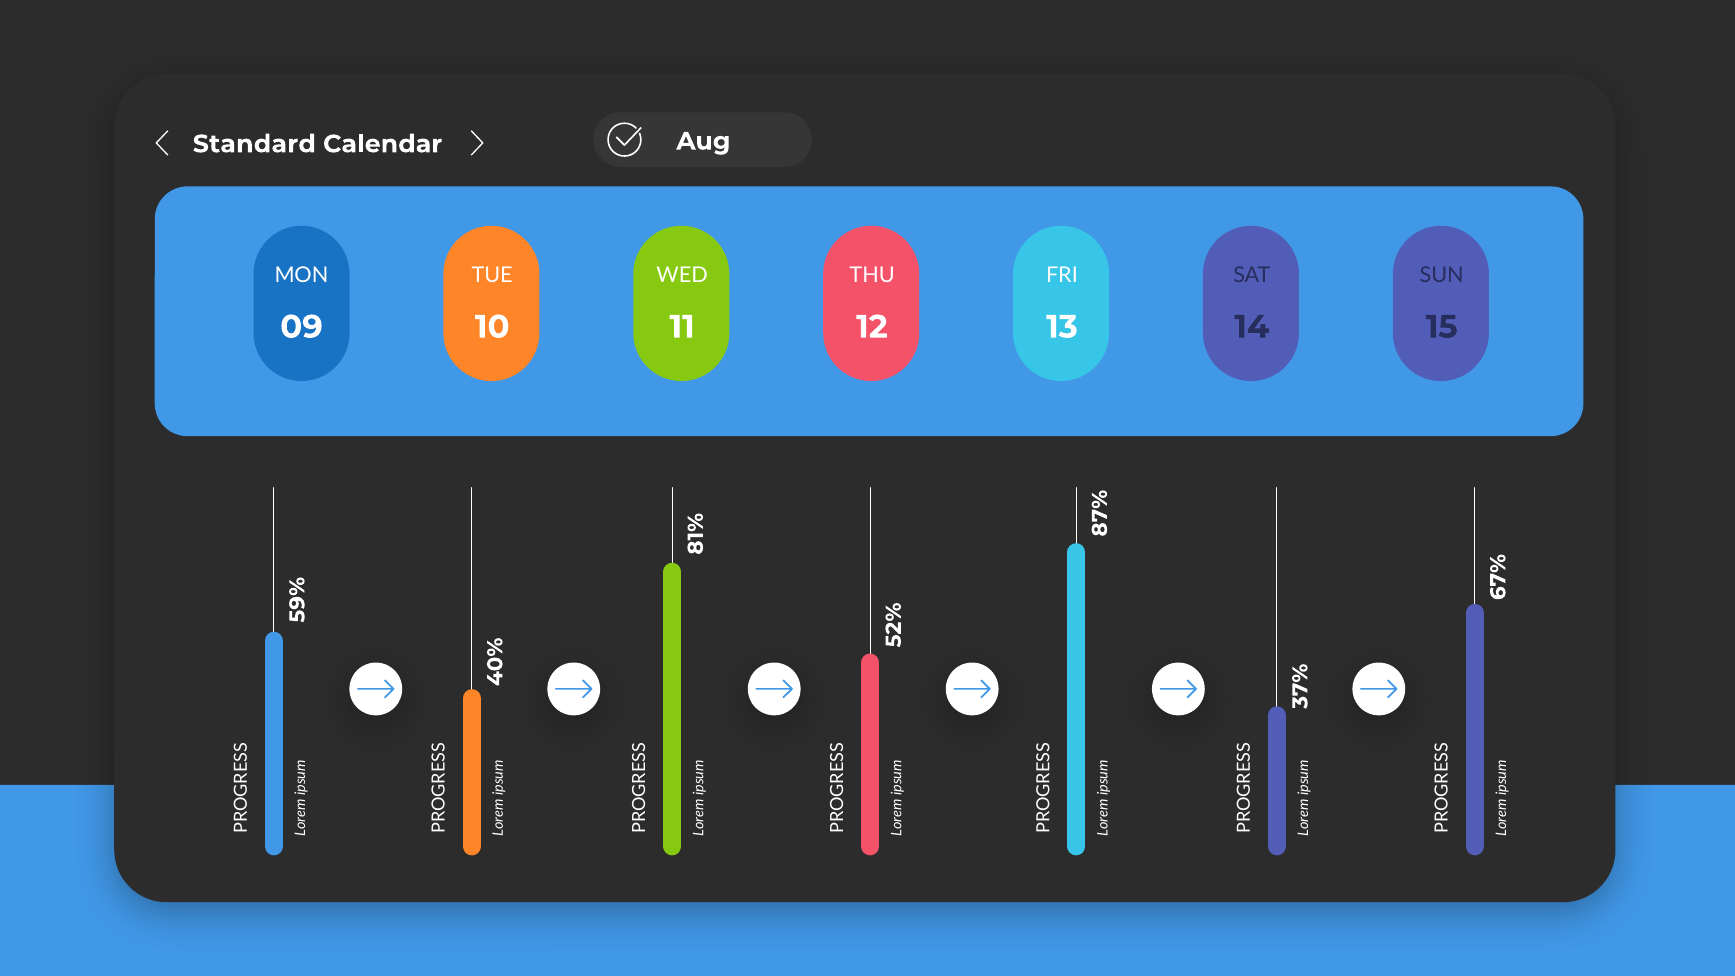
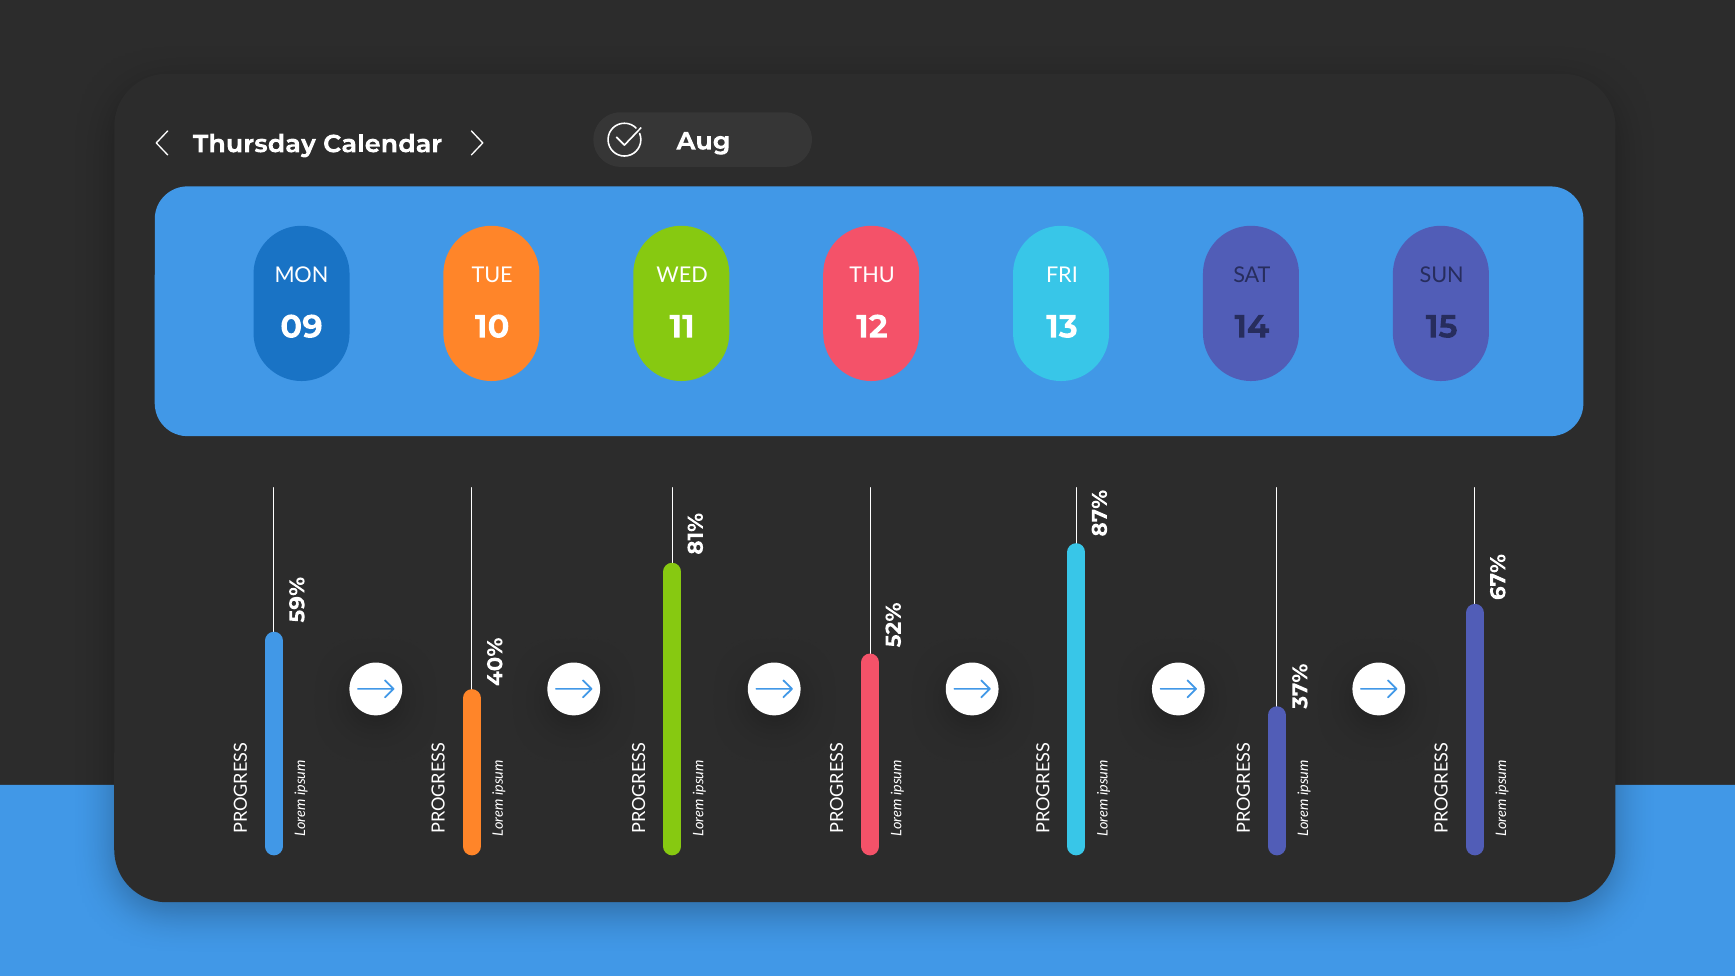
Standard: Standard -> Thursday (254, 144)
